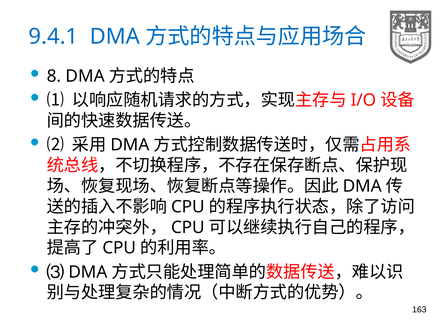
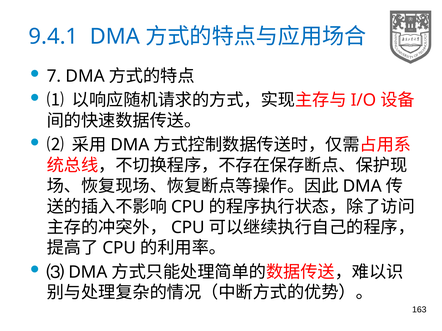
8: 8 -> 7 (54, 76)
